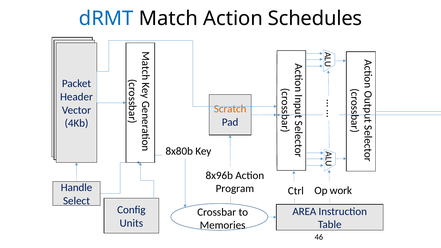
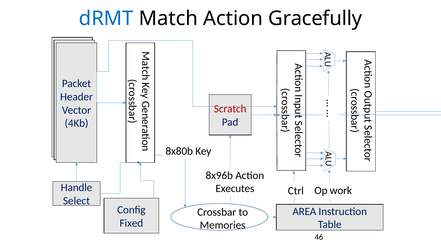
Schedules: Schedules -> Gracefully (315, 19)
Scratch colour: orange -> red (230, 109)
Program: Program -> Executes (235, 189)
Units: Units -> Fixed (131, 223)
